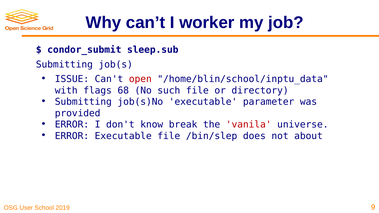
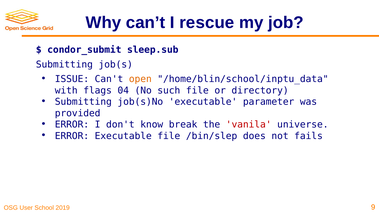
worker: worker -> rescue (207, 22)
open colour: red -> orange (140, 79)
68: 68 -> 04 (123, 91)
about: about -> fails (309, 136)
